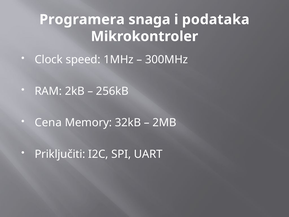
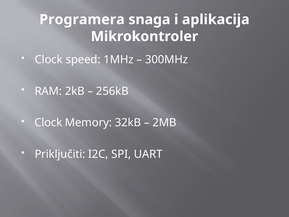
podataka: podataka -> aplikacija (216, 20)
Cena: Cena -> Clock (48, 123)
